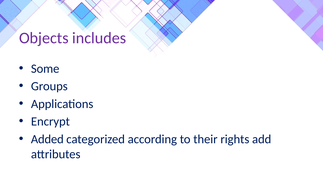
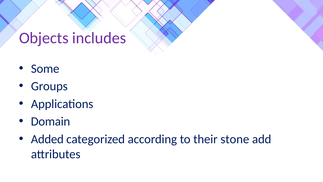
Encrypt: Encrypt -> Domain (50, 121)
rights: rights -> stone (235, 139)
